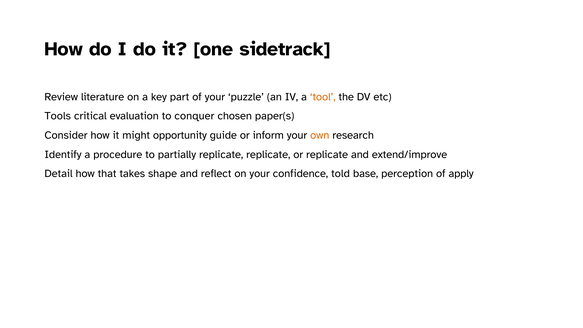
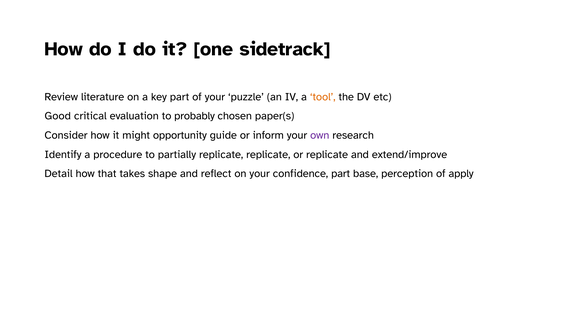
Tools: Tools -> Good (58, 116)
conquer: conquer -> probably (195, 116)
own colour: orange -> purple (320, 135)
confidence told: told -> part (341, 174)
